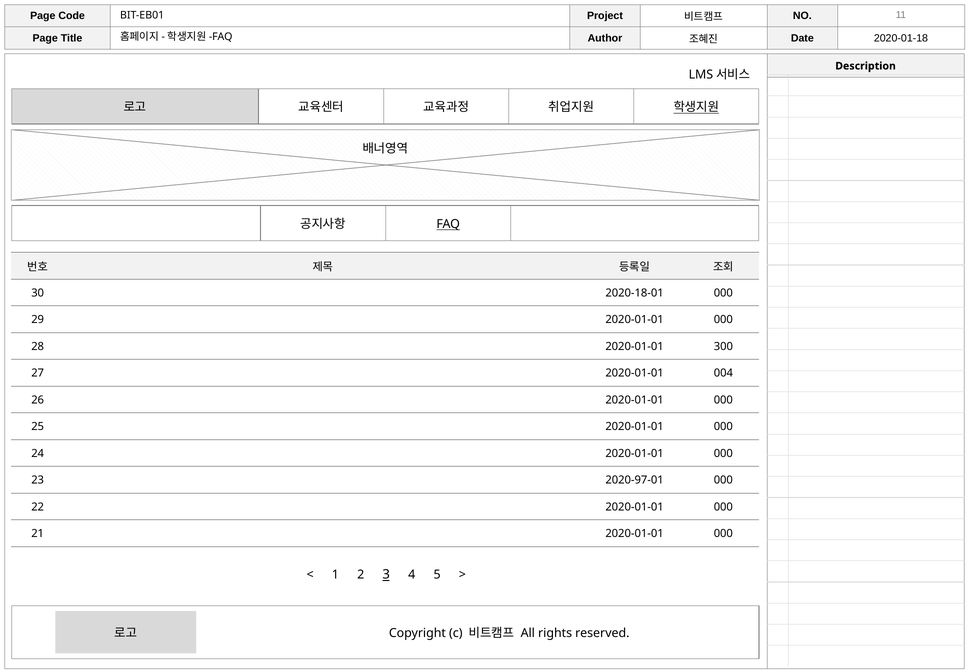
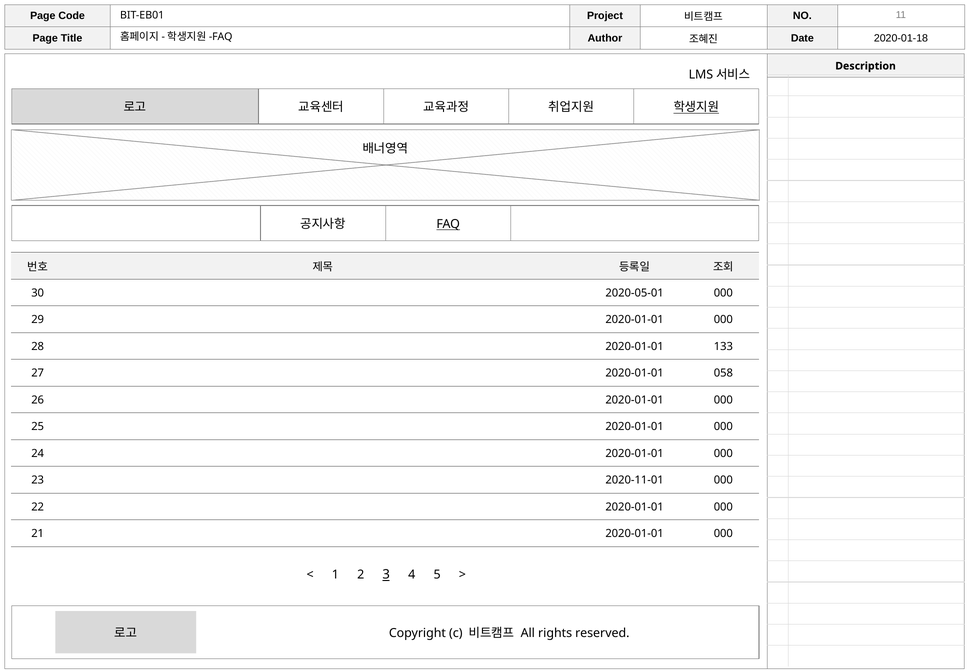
2020-18-01: 2020-18-01 -> 2020-05-01 (635, 293)
300: 300 -> 133 (723, 347)
004: 004 -> 058 (723, 374)
2020-97-01: 2020-97-01 -> 2020-11-01 (635, 481)
